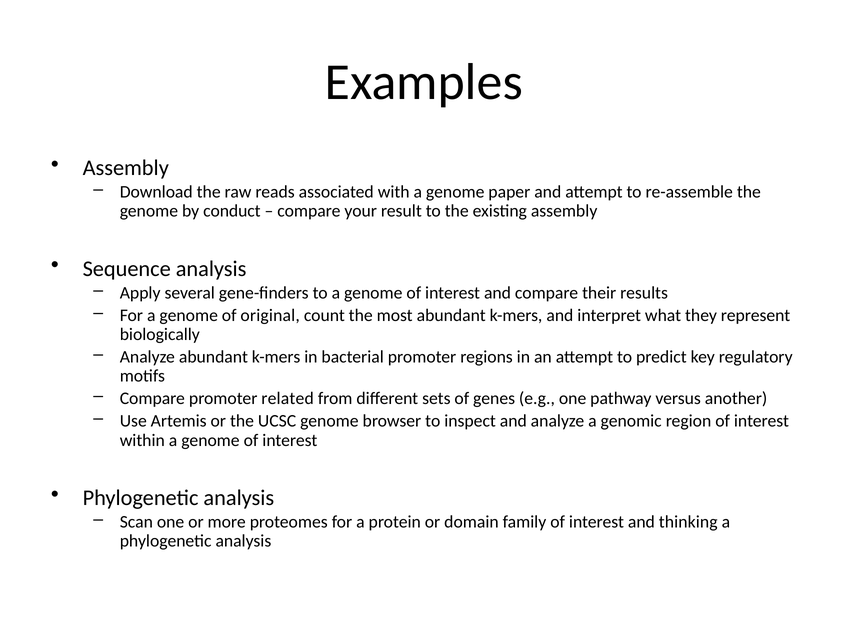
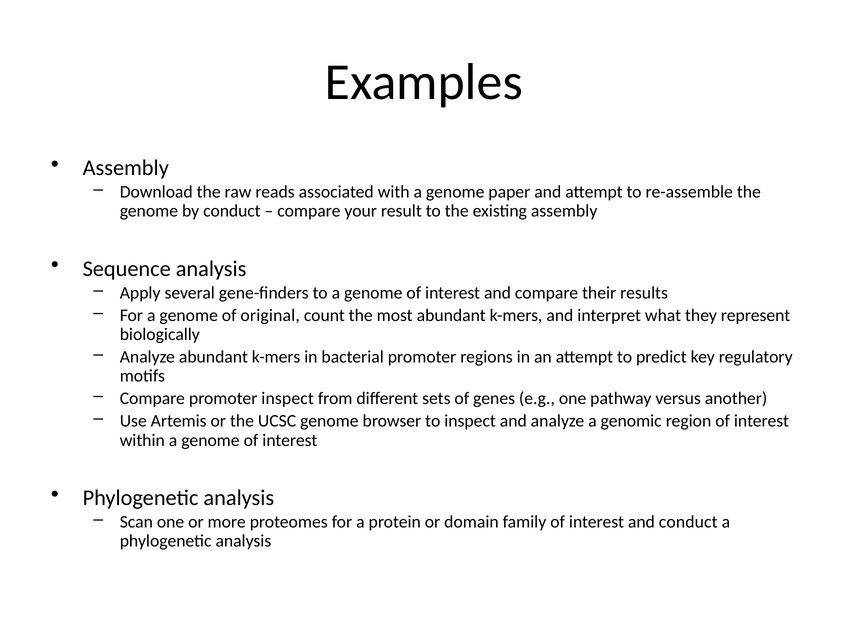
promoter related: related -> inspect (288, 399)
and thinking: thinking -> conduct (688, 522)
